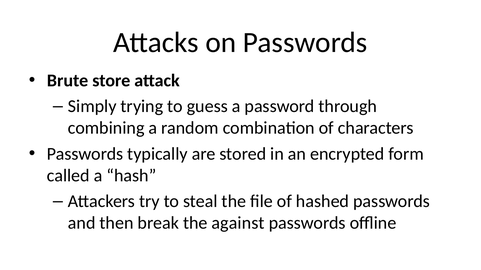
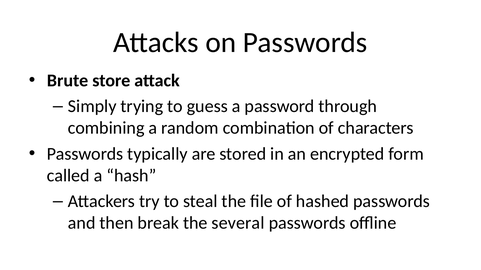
against: against -> several (238, 223)
